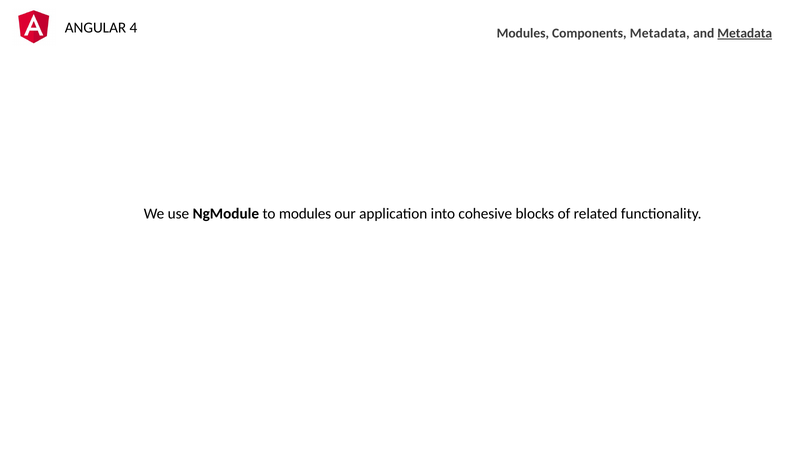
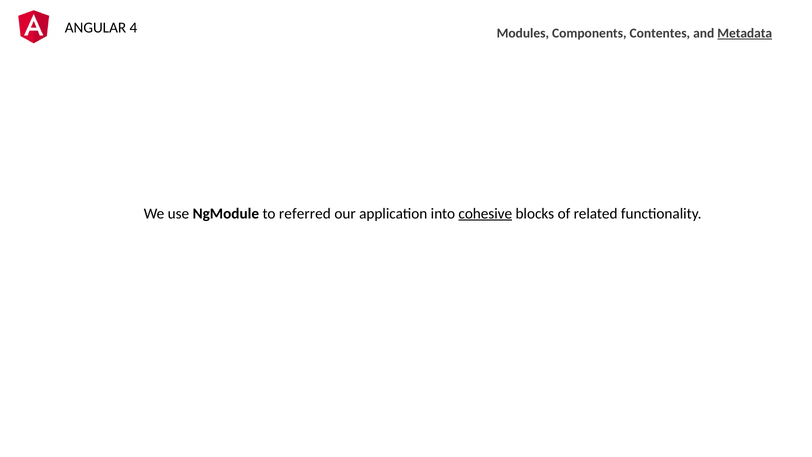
Components Metadata: Metadata -> Contentes (660, 33)
to modules: modules -> referred (305, 213)
cohesive underline: none -> present (485, 213)
